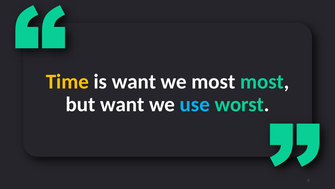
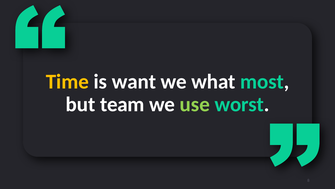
we most: most -> what (213, 82)
but want: want -> team (122, 104)
use colour: light blue -> light green (195, 104)
